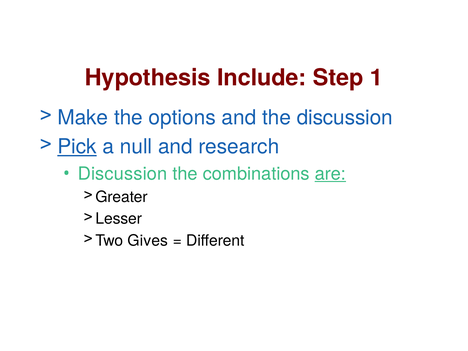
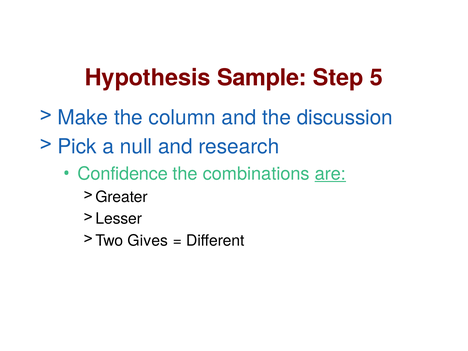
Include: Include -> Sample (262, 78)
1: 1 -> 5 (376, 78)
options: options -> column (182, 118)
Pick underline: present -> none (77, 147)
Discussion: Discussion -> Confidence (123, 174)
